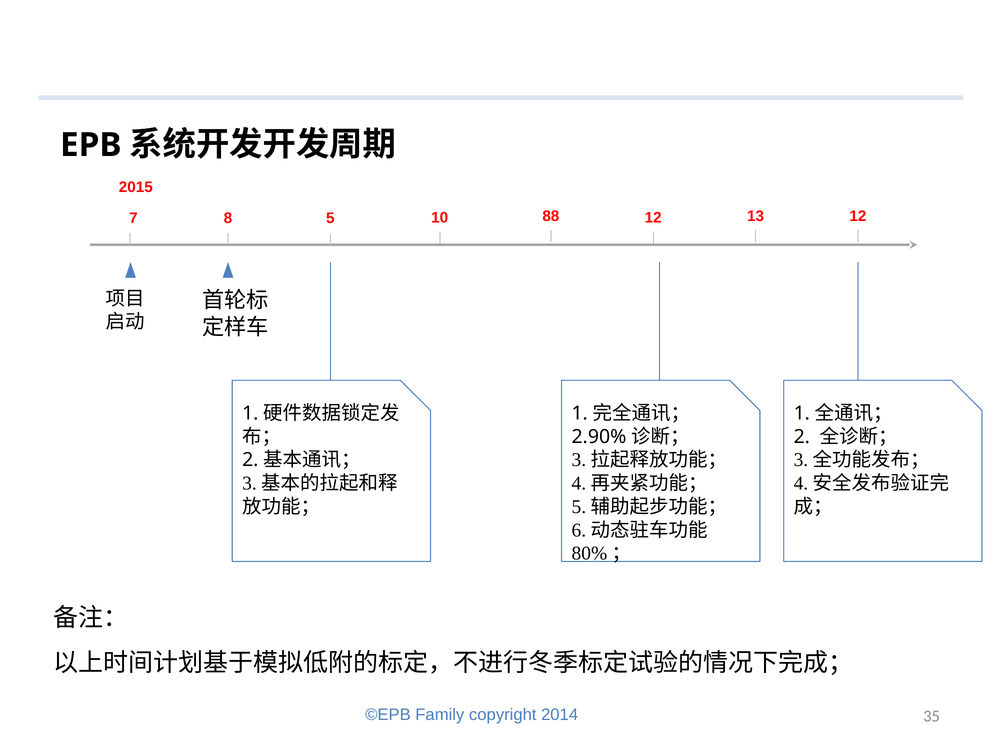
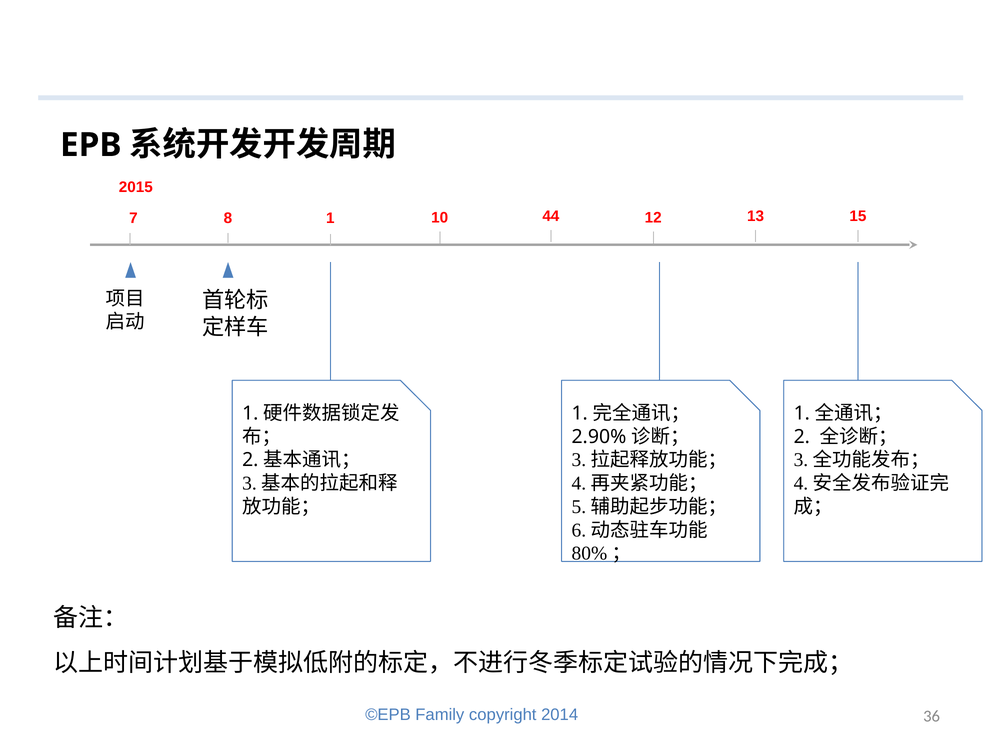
5: 5 -> 1 (330, 218)
88: 88 -> 44 (551, 216)
13 12: 12 -> 15 (858, 216)
35: 35 -> 36 (932, 716)
